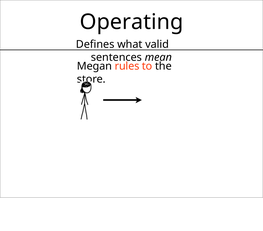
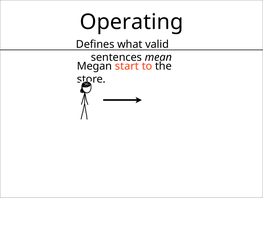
rules: rules -> start (127, 66)
